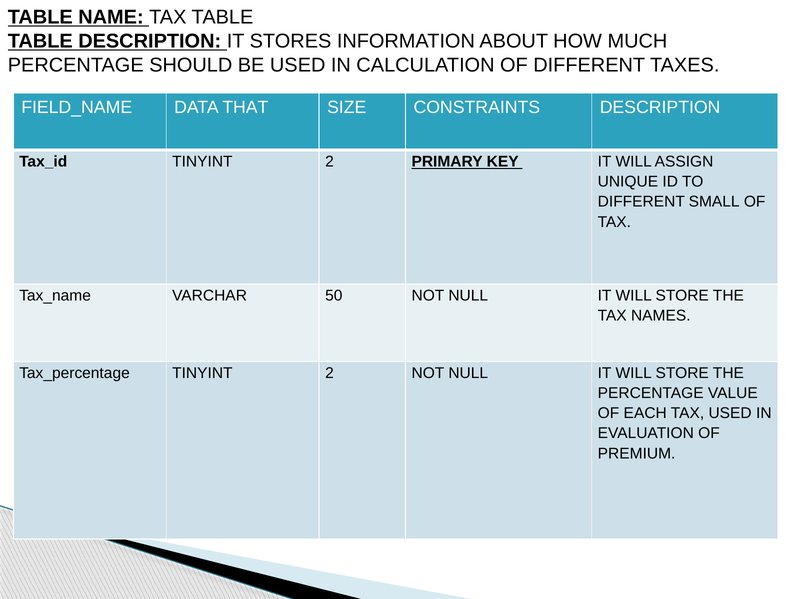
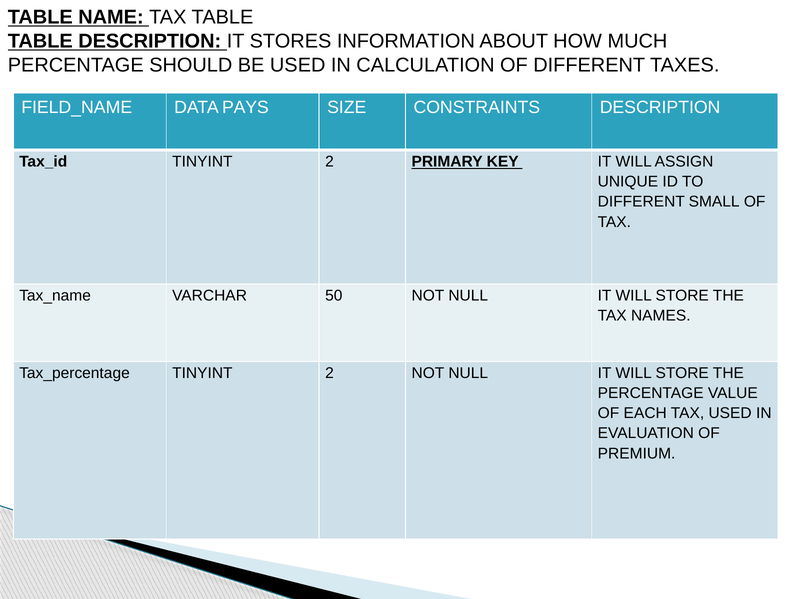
THAT: THAT -> PAYS (245, 107)
